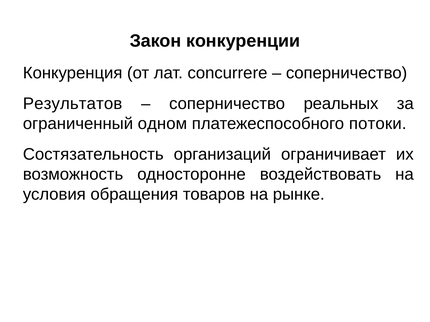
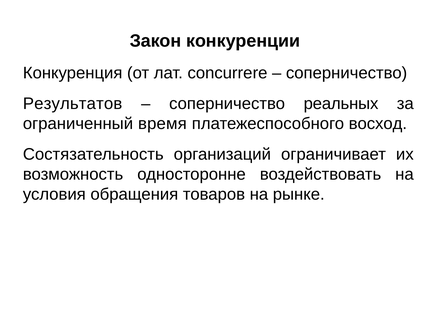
одном: одном -> время (162, 124)
потоки: потоки -> восход (378, 124)
